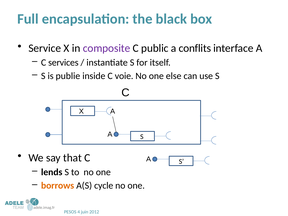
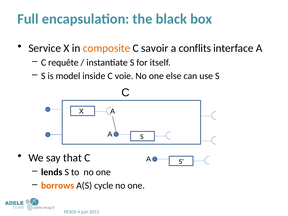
composite colour: purple -> orange (107, 48)
public: public -> savoir (155, 48)
services: services -> requête (63, 62)
publie: publie -> model (68, 76)
